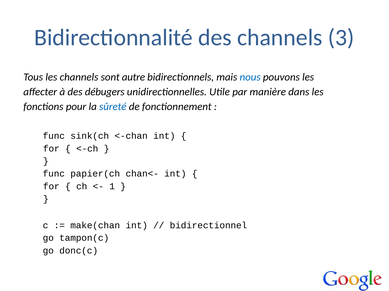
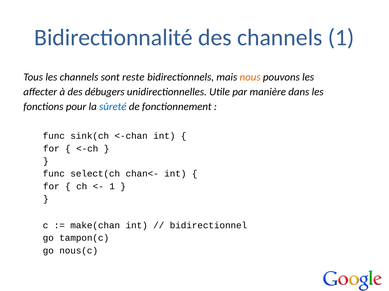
channels 3: 3 -> 1 (341, 38)
autre: autre -> reste (133, 77)
nous colour: blue -> orange (250, 77)
papier(ch: papier(ch -> select(ch (95, 174)
donc(c: donc(c -> nous(c (79, 251)
